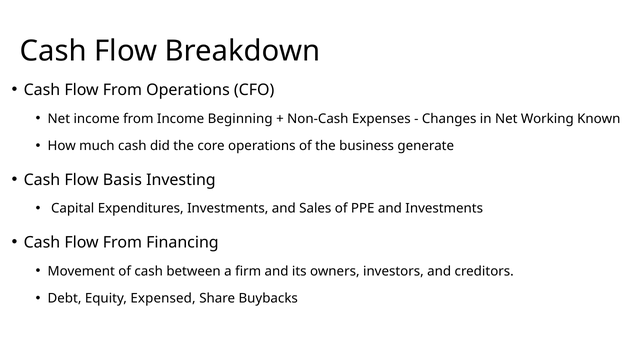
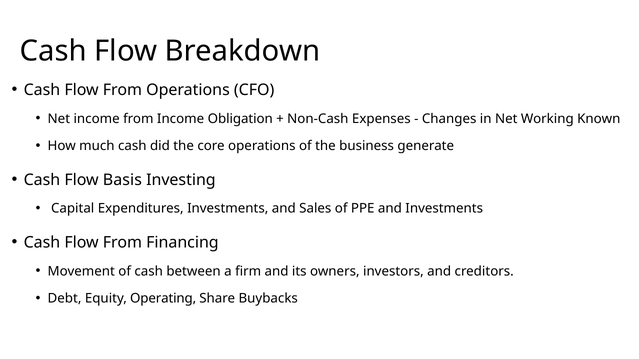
Beginning: Beginning -> Obligation (240, 119)
Expensed: Expensed -> Operating (163, 299)
